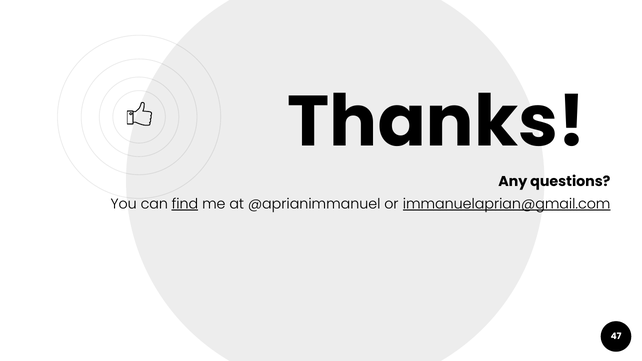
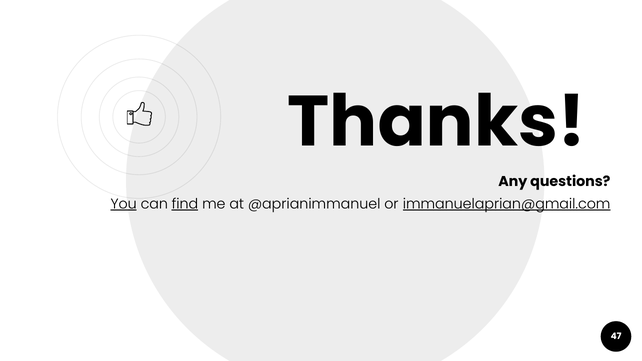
You underline: none -> present (124, 204)
